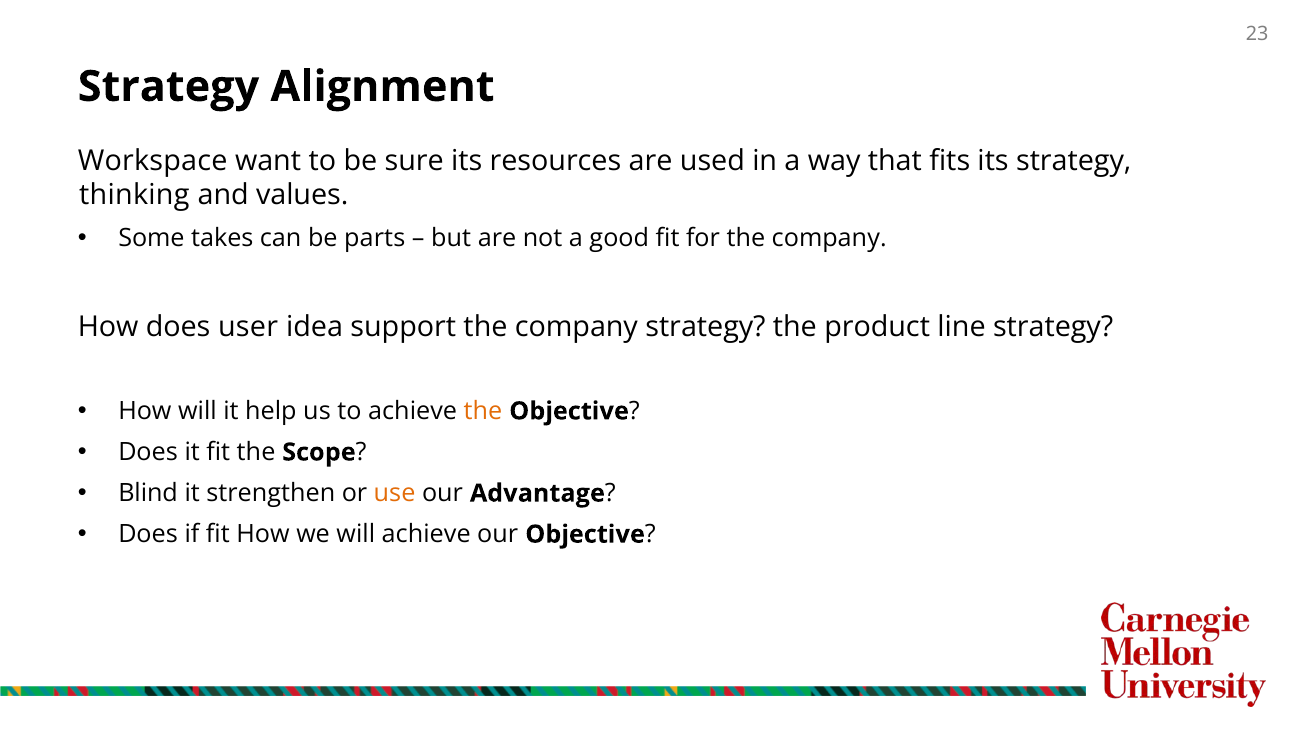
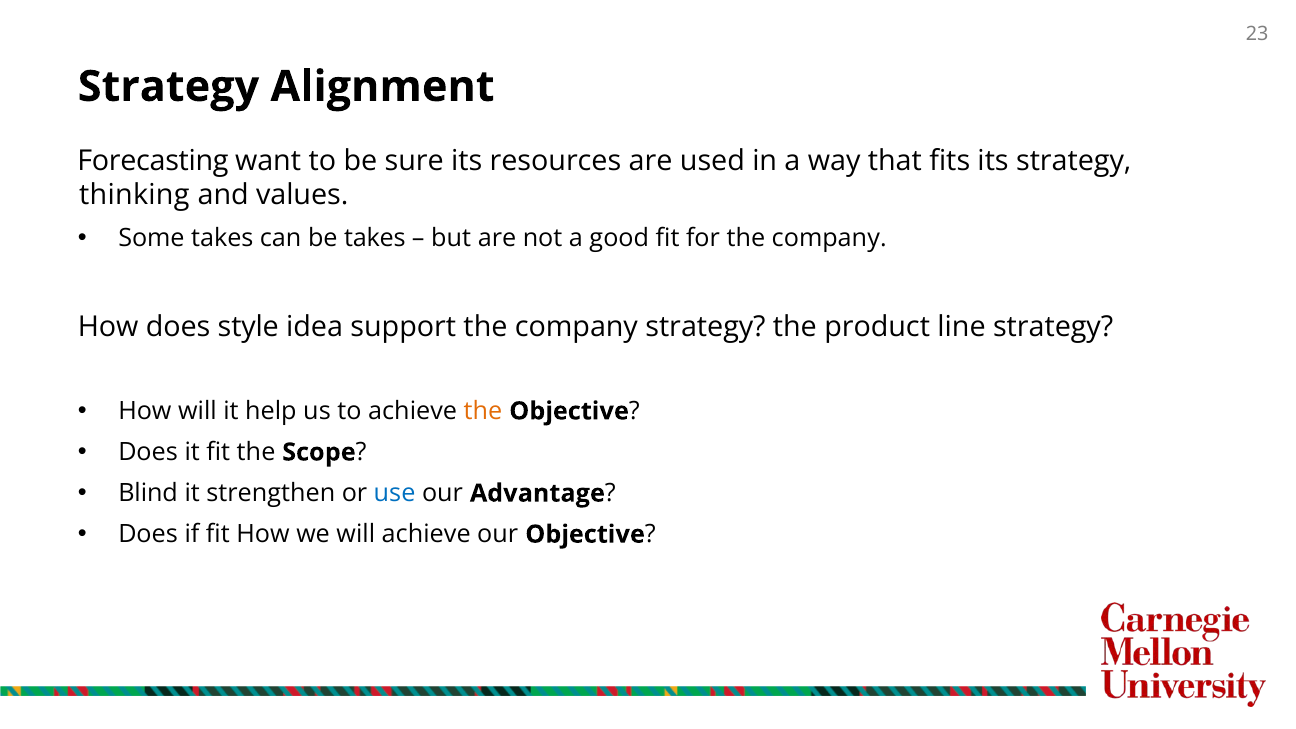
Workspace: Workspace -> Forecasting (153, 161)
be parts: parts -> takes (375, 238)
user: user -> style (248, 327)
use colour: orange -> blue (395, 493)
